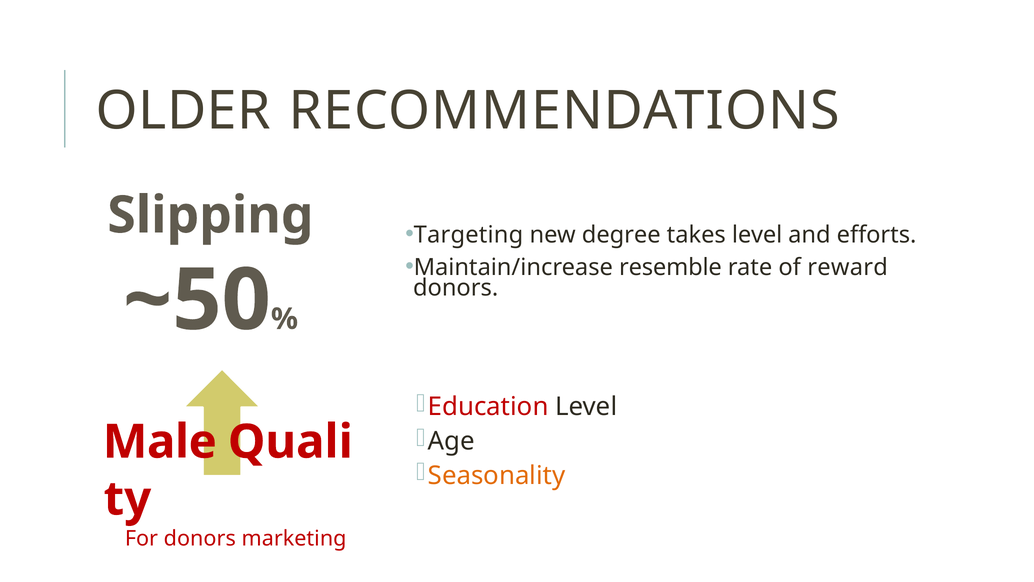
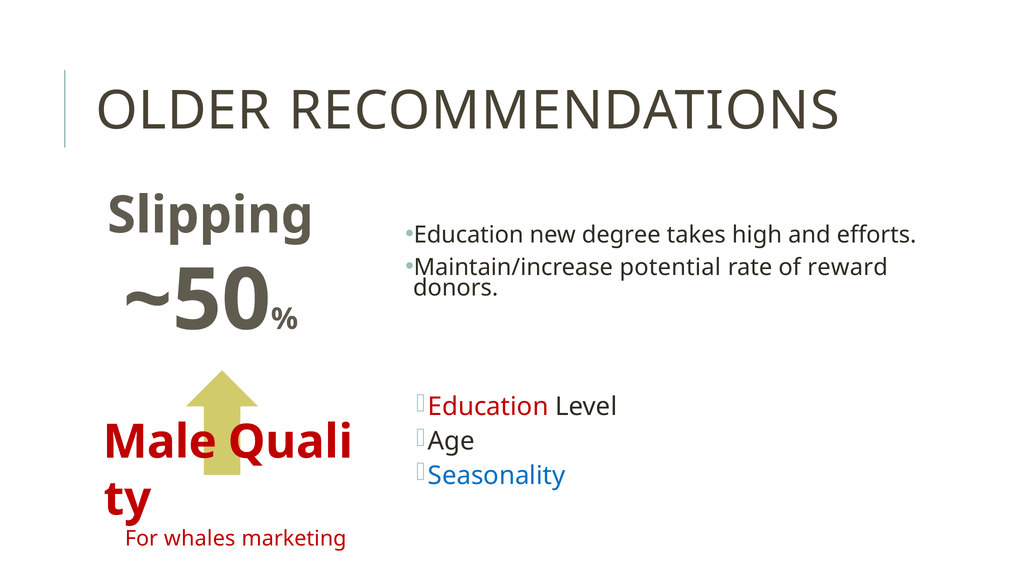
Targeting: Targeting -> Education (469, 235)
takes level: level -> high (757, 235)
resemble: resemble -> potential (670, 267)
Seasonality colour: orange -> blue (497, 475)
For donors: donors -> whales (200, 538)
